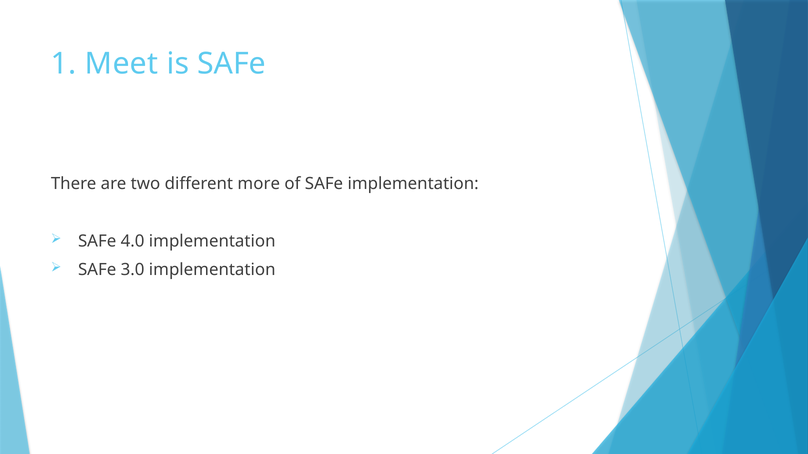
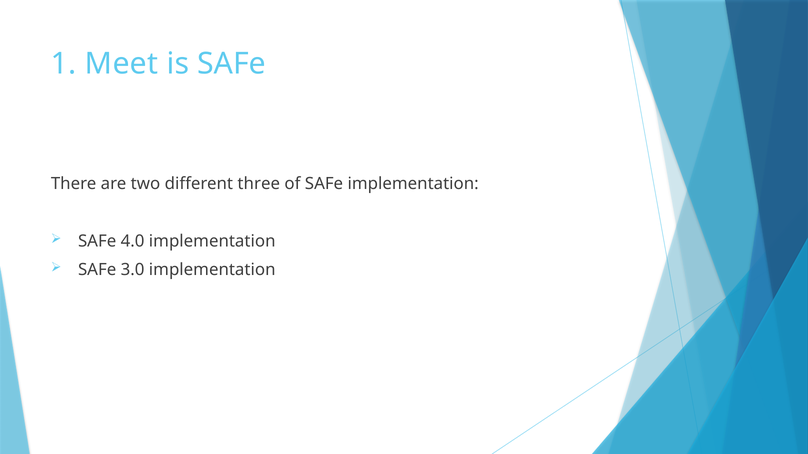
more: more -> three (259, 184)
